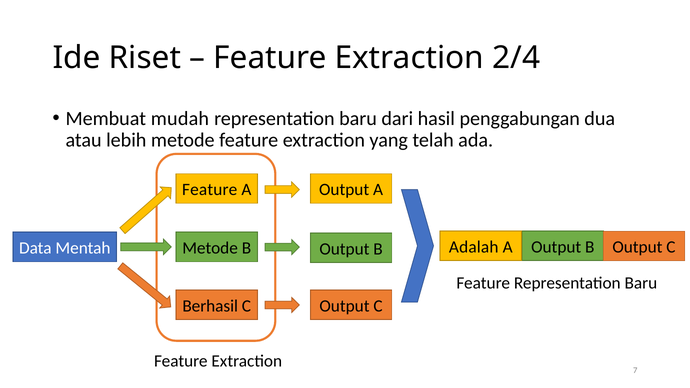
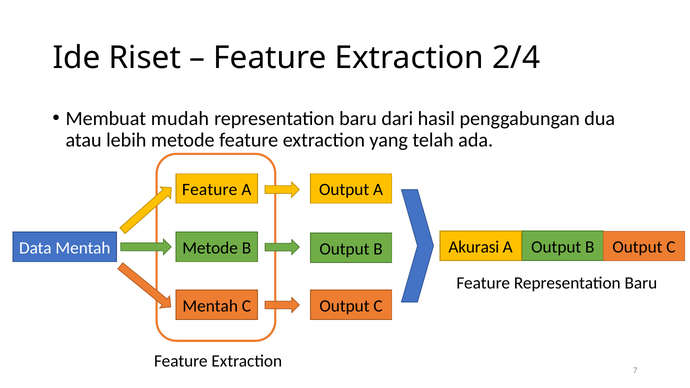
Adalah: Adalah -> Akurasi (474, 247)
Berhasil: Berhasil -> Mentah (210, 306)
